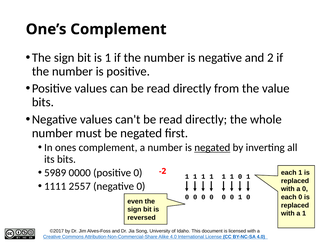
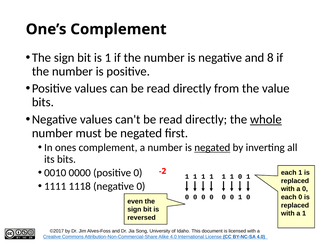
2: 2 -> 8 (270, 58)
whole underline: none -> present (266, 119)
5989: 5989 -> 0010 (55, 173)
2557: 2557 -> 1118 (80, 186)
